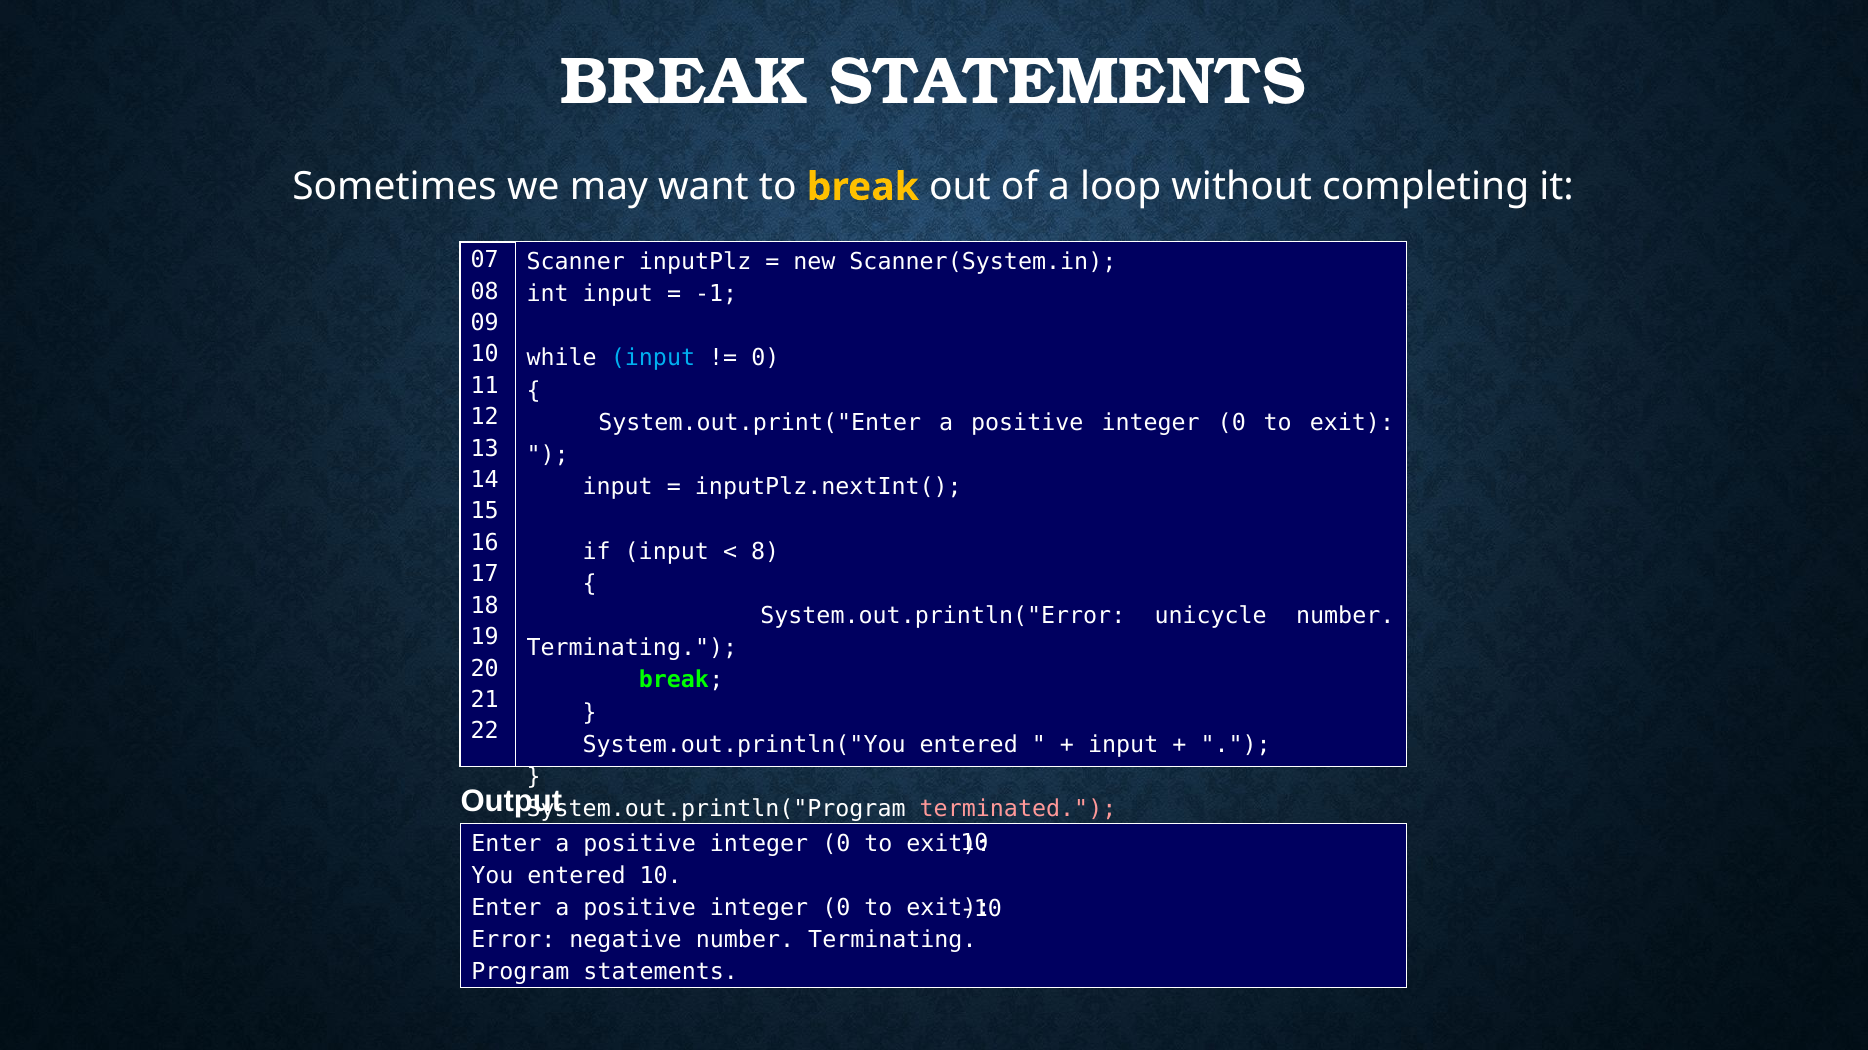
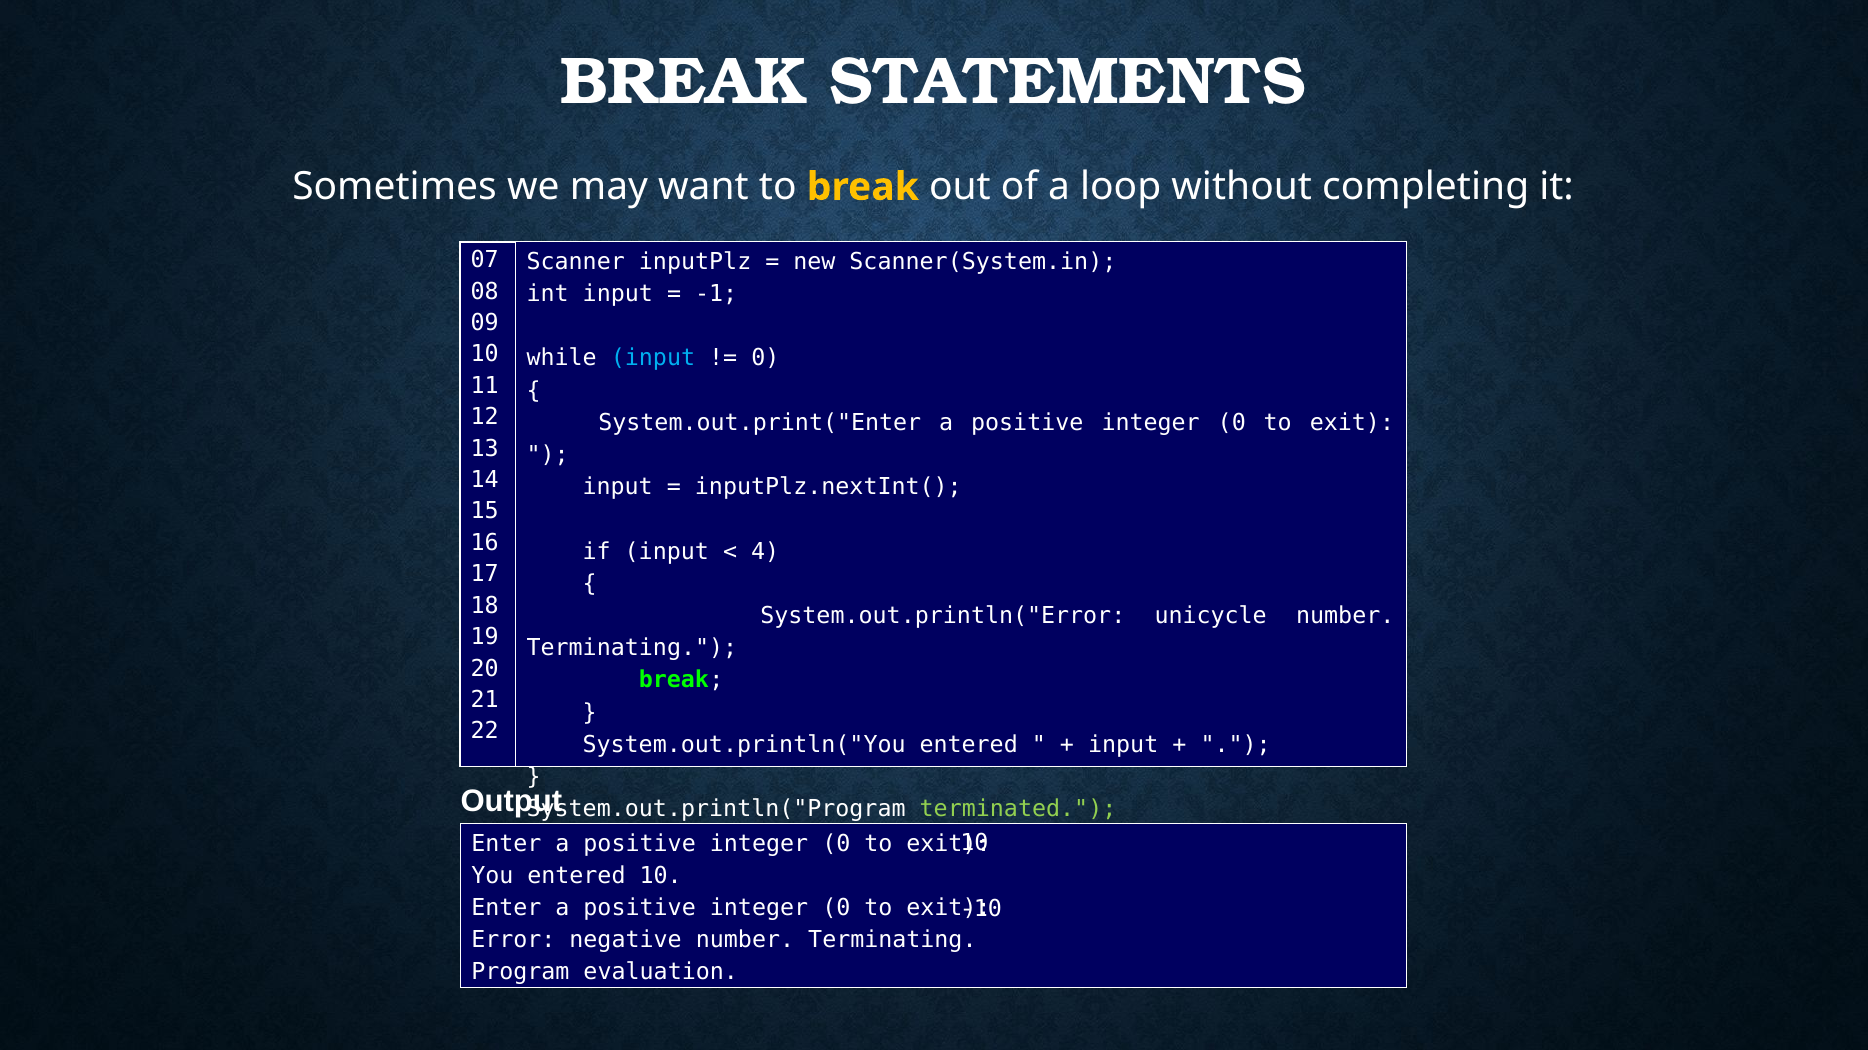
8: 8 -> 4 (765, 552)
terminated colour: pink -> light green (1018, 809)
Program statements: statements -> evaluation (661, 973)
